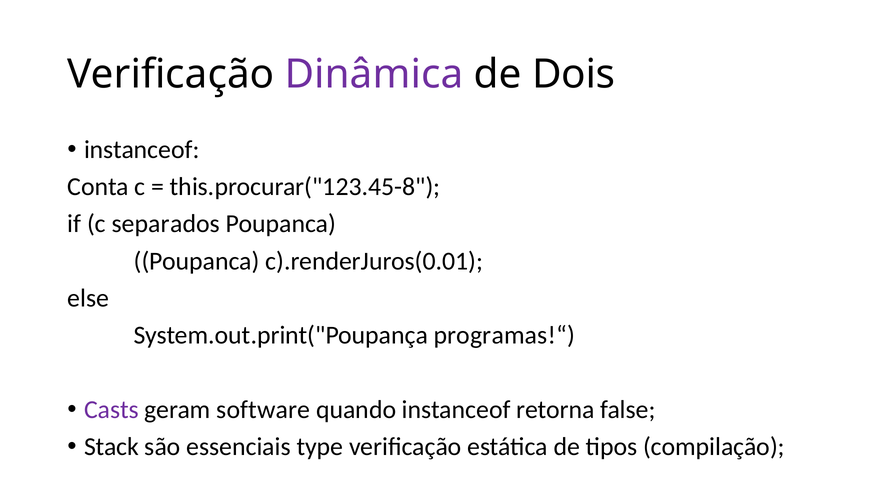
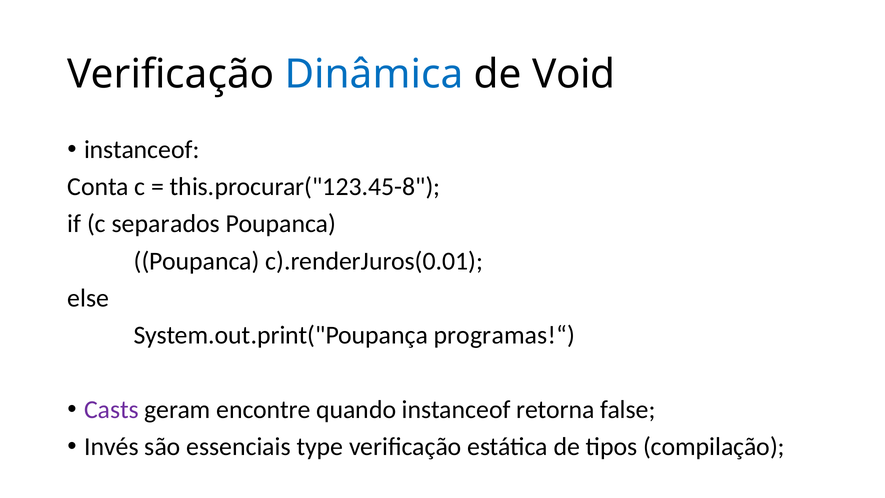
Dinâmica colour: purple -> blue (374, 74)
Dois: Dois -> Void (574, 74)
software: software -> encontre (263, 409)
Stack: Stack -> Invés (111, 446)
